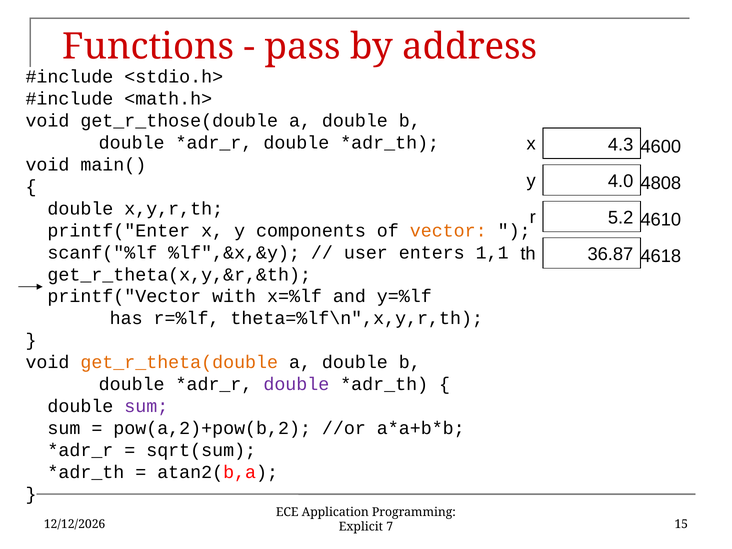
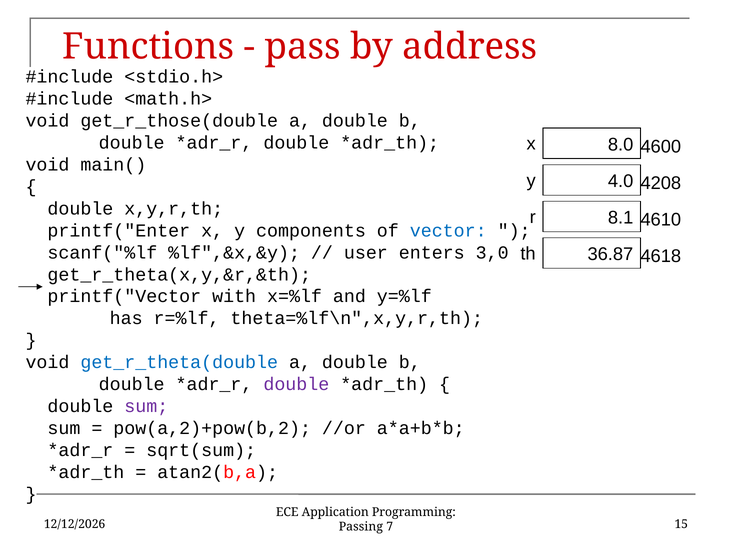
4.3: 4.3 -> 8.0 (621, 145)
4808: 4808 -> 4208 (661, 183)
5.2: 5.2 -> 8.1 (621, 218)
vector colour: orange -> blue (448, 231)
1,1: 1,1 -> 3,0 (492, 253)
get_r_theta(double colour: orange -> blue (179, 362)
Explicit: Explicit -> Passing (361, 527)
